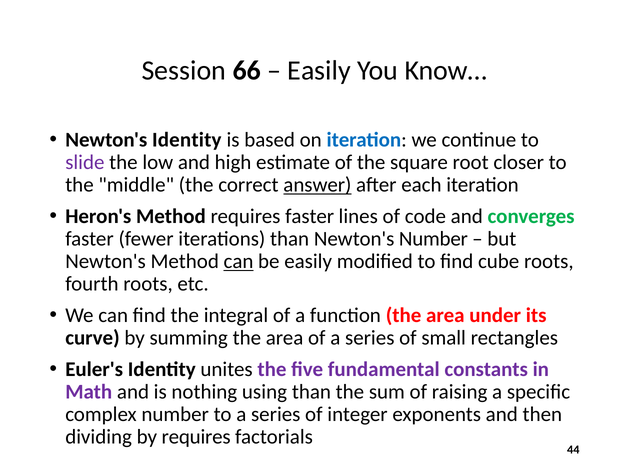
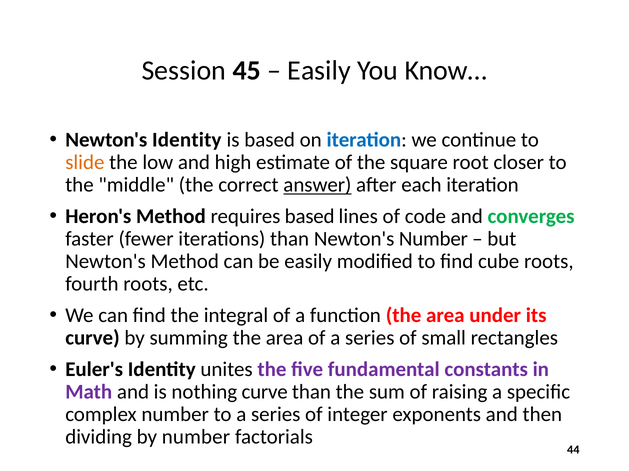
66: 66 -> 45 (247, 71)
slide colour: purple -> orange (85, 163)
requires faster: faster -> based (310, 217)
can underline: present -> none (239, 262)
nothing using: using -> curve (265, 392)
by requires: requires -> number (196, 438)
